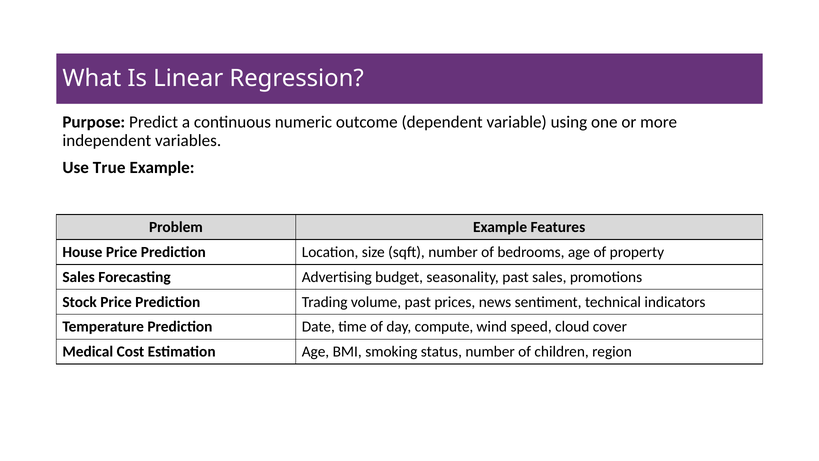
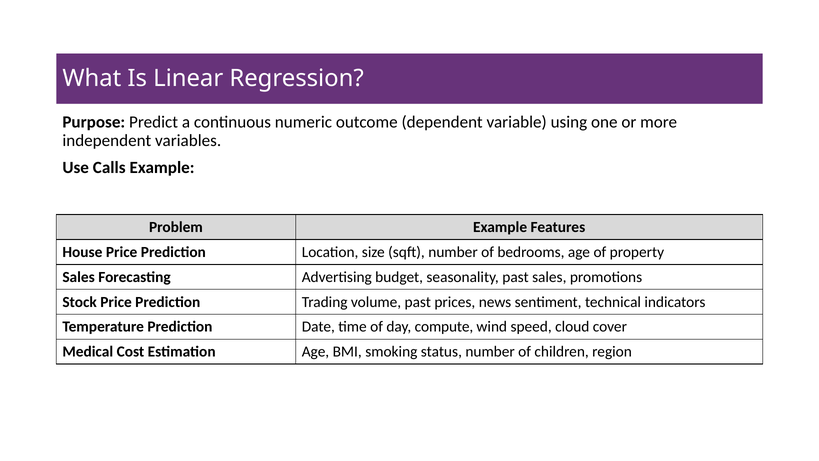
True: True -> Calls (109, 167)
